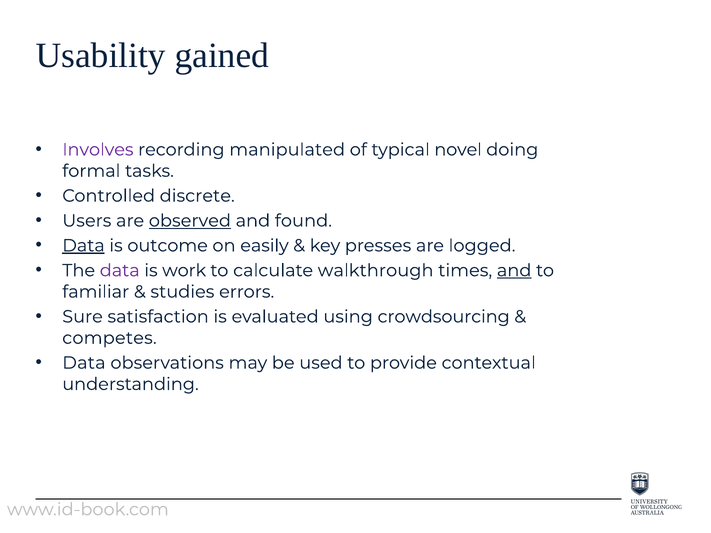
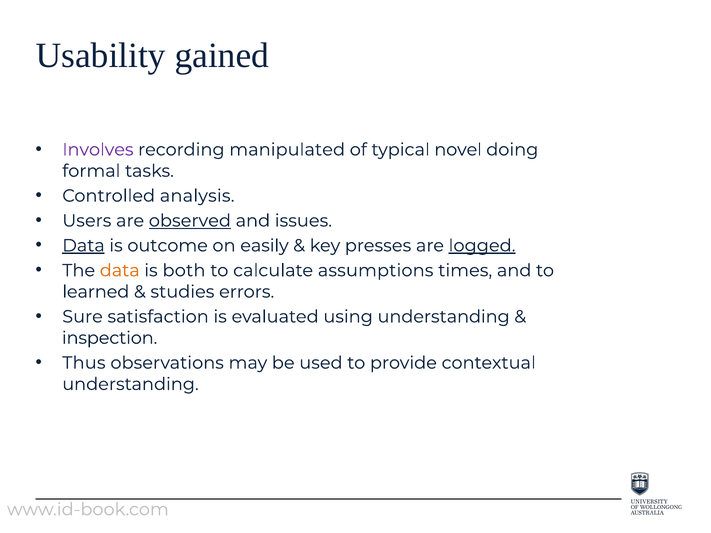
discrete: discrete -> analysis (197, 196)
found: found -> issues (303, 221)
logged underline: none -> present (482, 246)
data colour: purple -> orange (120, 271)
work: work -> both (184, 271)
walkthrough: walkthrough -> assumptions (376, 271)
and underline: present -> none (514, 271)
familiar: familiar -> learned (96, 292)
using crowdsourcing: crowdsourcing -> understanding (444, 317)
competes: competes -> inspection (110, 338)
Data: Data -> Thus (84, 363)
